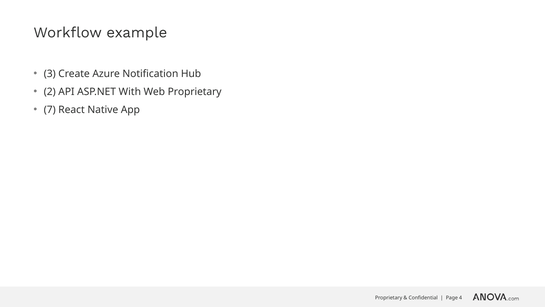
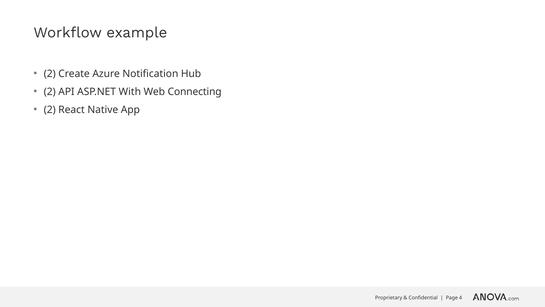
3: 3 -> 2 (50, 74)
Web Proprietary: Proprietary -> Connecting (195, 92)
7: 7 -> 2 (50, 109)
